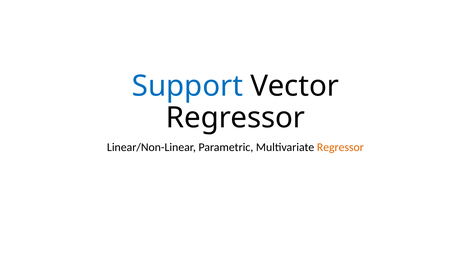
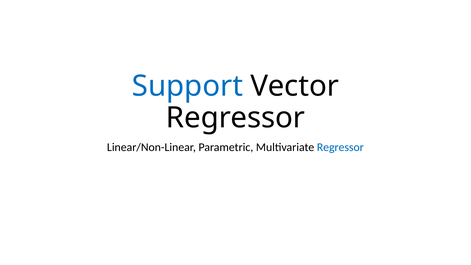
Regressor colour: orange -> blue (340, 147)
